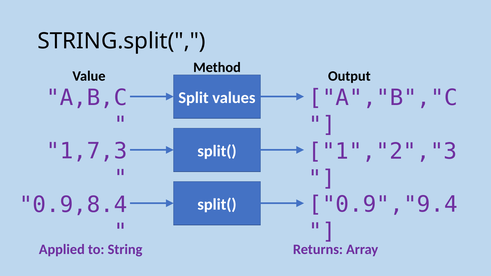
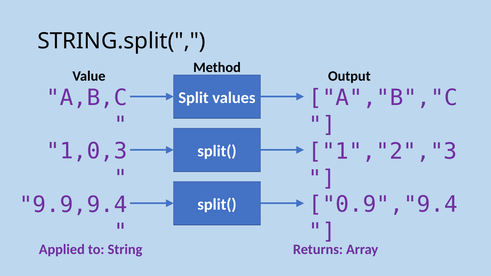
1,7,3: 1,7,3 -> 1,0,3 (87, 151)
0.9,8.4: 0.9,8.4 -> 9.9,9.4 (73, 205)
